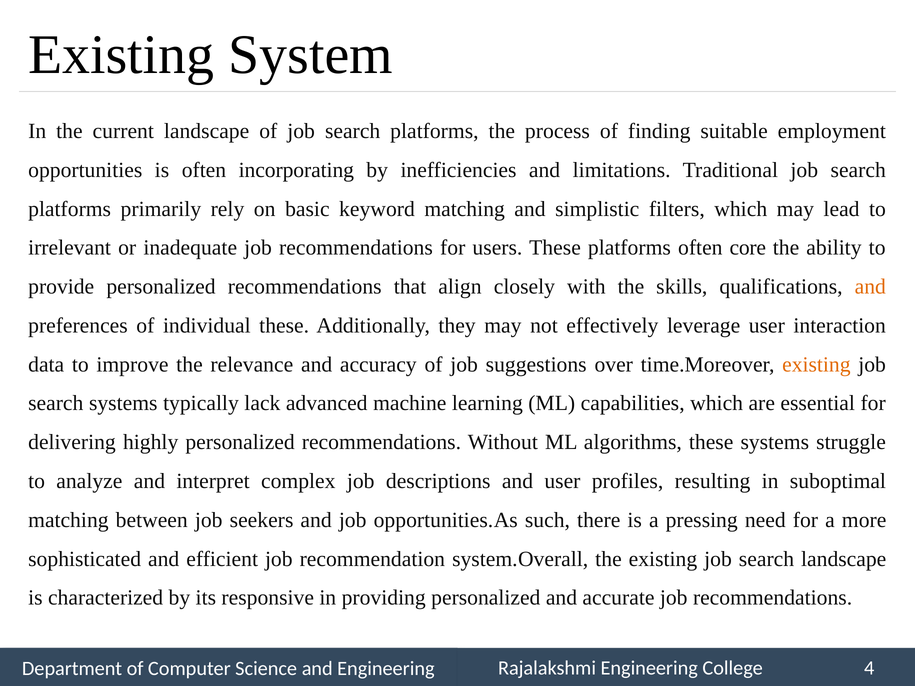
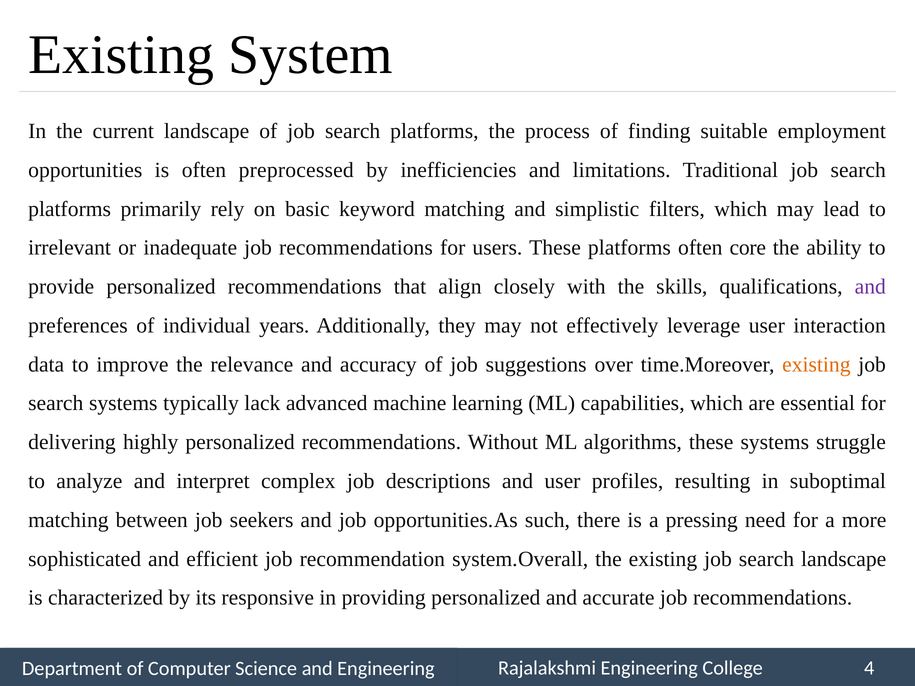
incorporating: incorporating -> preprocessed (296, 170)
and colour: orange -> purple (870, 287)
individual these: these -> years (284, 326)
